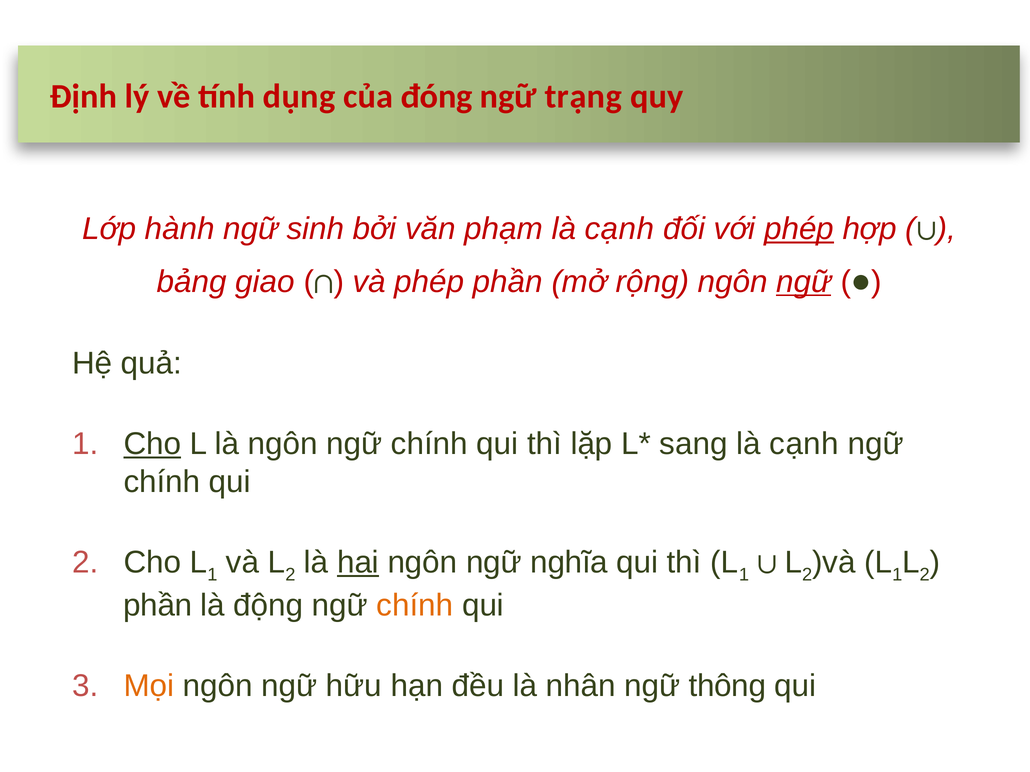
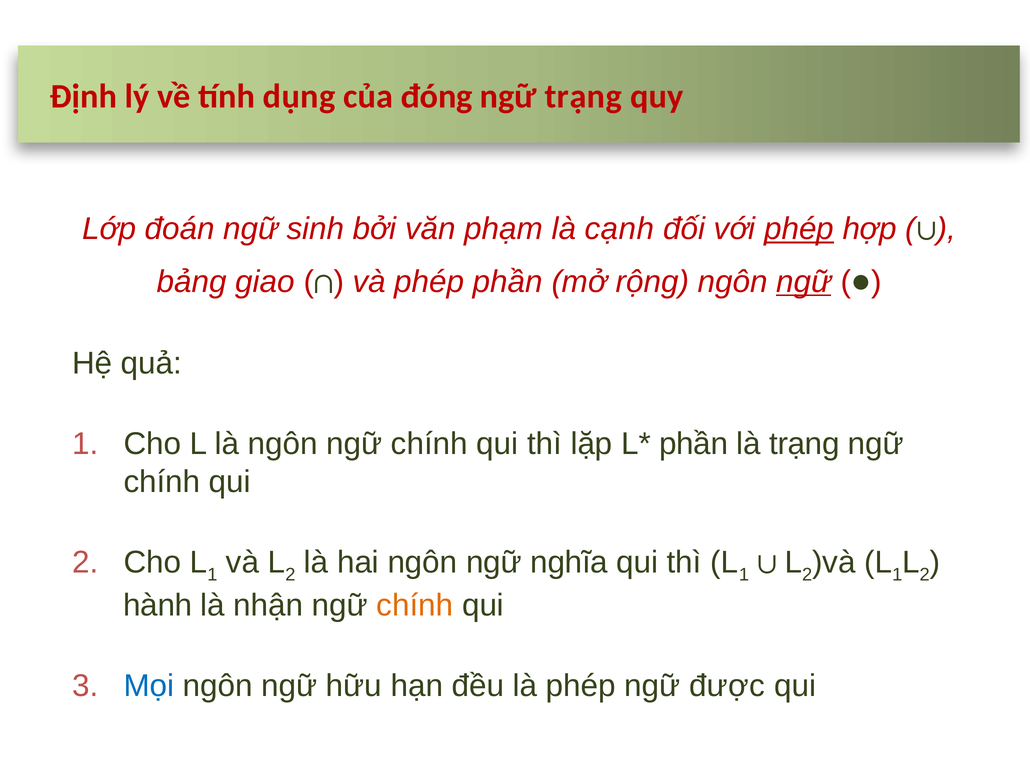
hành: hành -> đoán (180, 229)
Cho underline: present -> none (152, 444)
sang: sang -> phần (694, 444)
cạnh: cạnh -> trạng (804, 444)
hai underline: present -> none (358, 563)
phần: phần -> hành (158, 606)
động: động -> nhận (268, 606)
Mọi colour: orange -> blue (149, 686)
là nhân: nhân -> phép (581, 686)
thông: thông -> được (727, 686)
